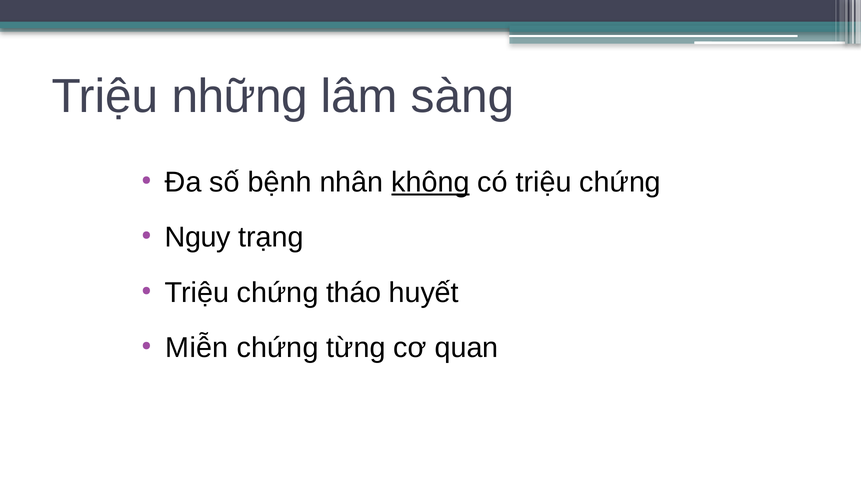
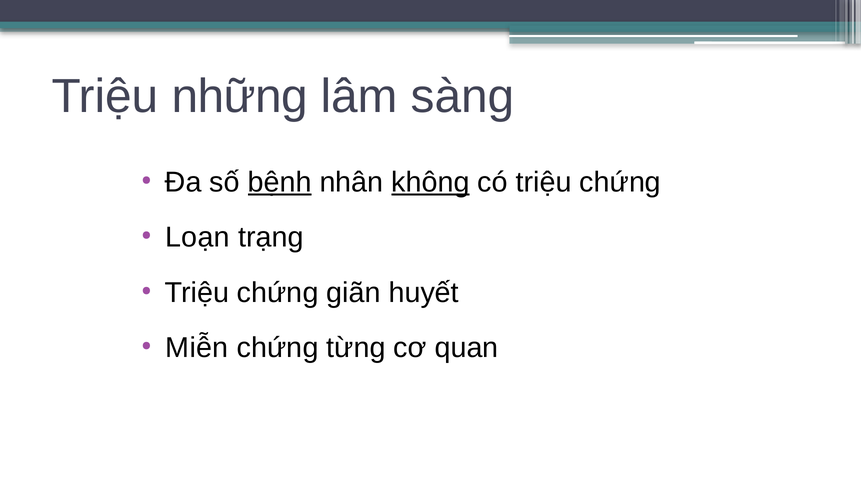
bệnh underline: none -> present (280, 182)
Nguy: Nguy -> Loạn (197, 238)
tháo: tháo -> giãn (354, 293)
